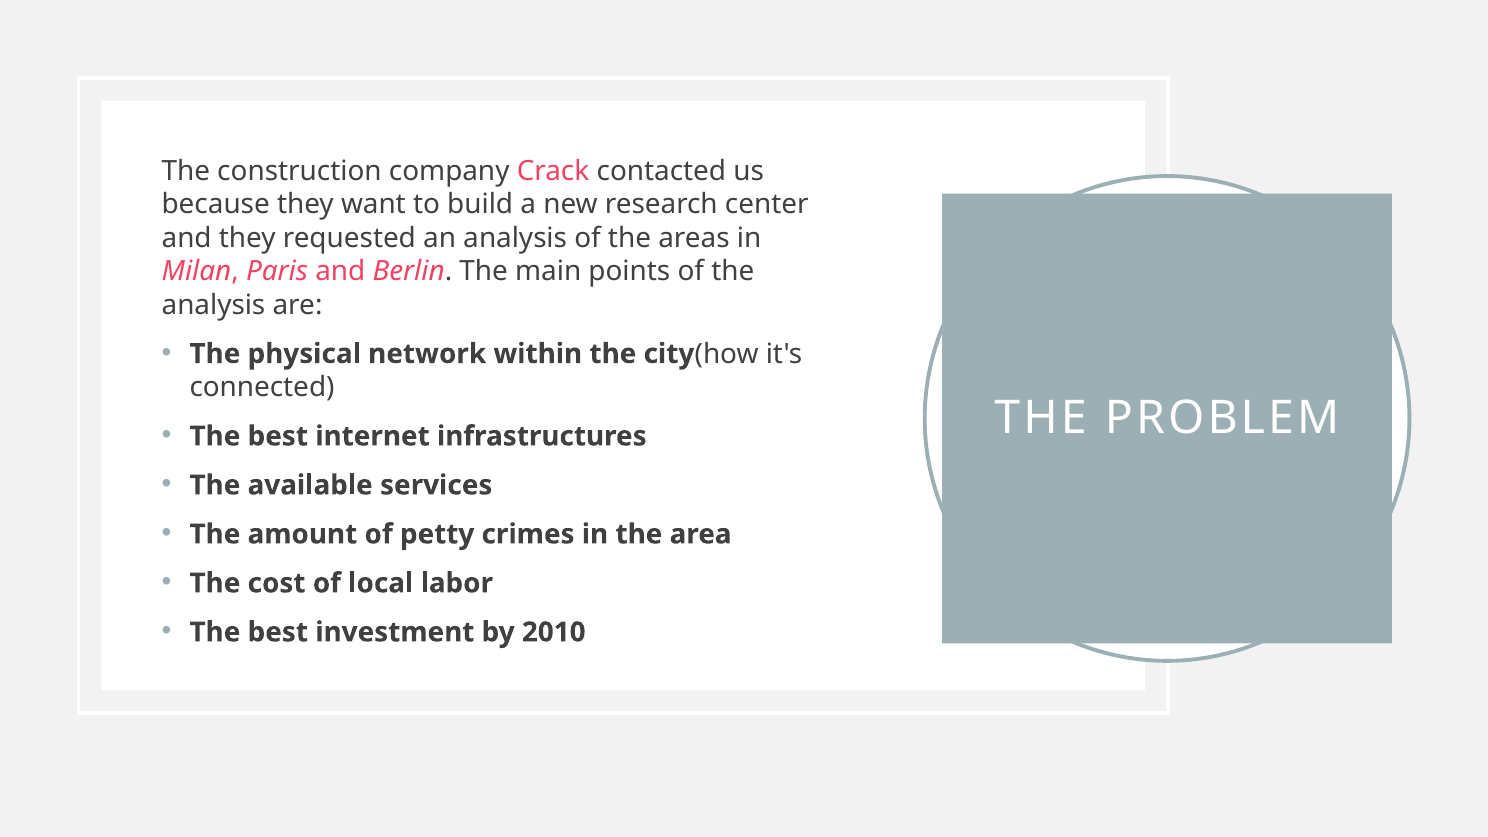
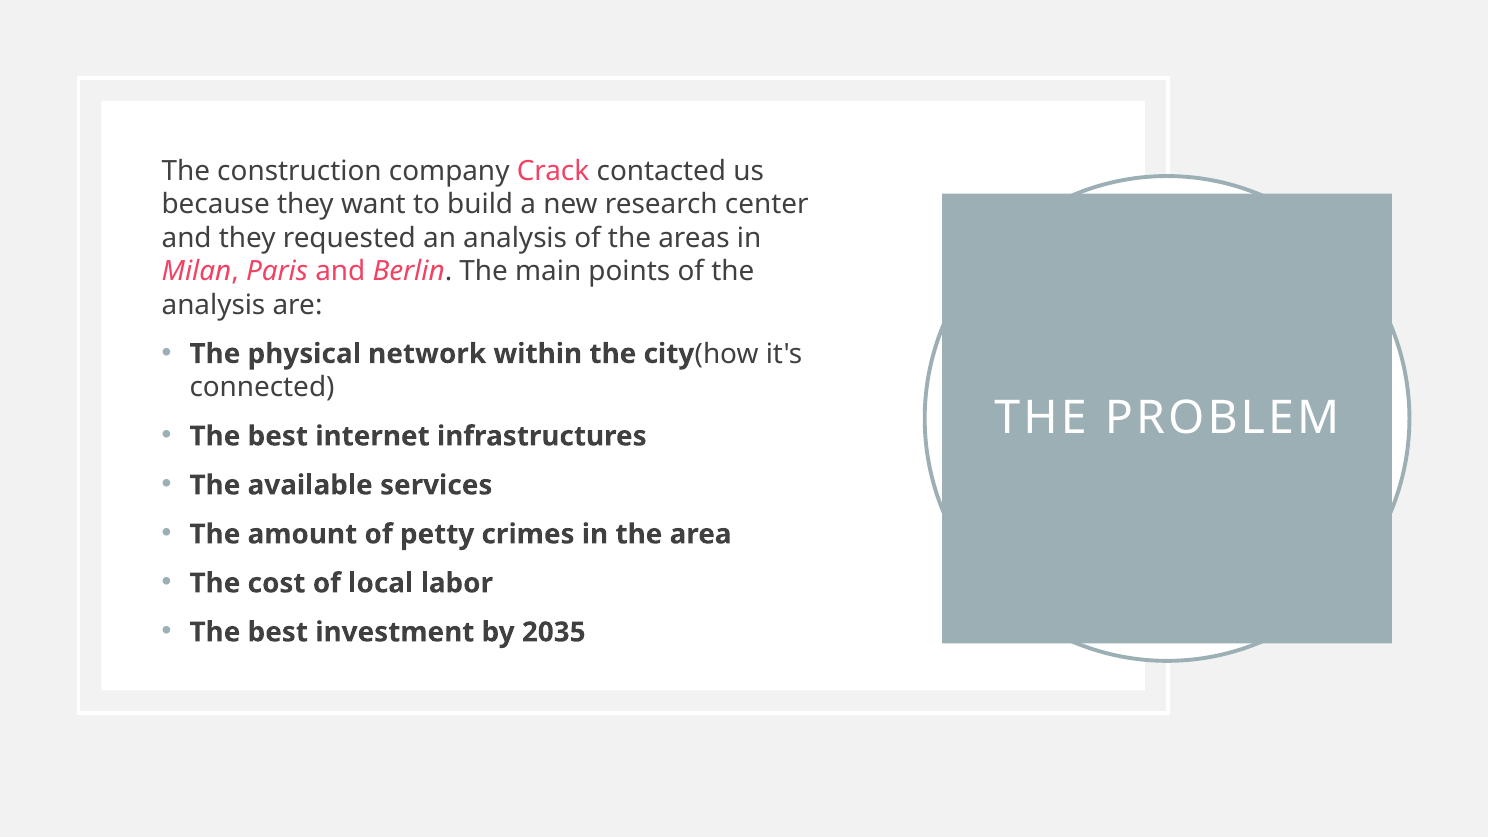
2010: 2010 -> 2035 (554, 632)
